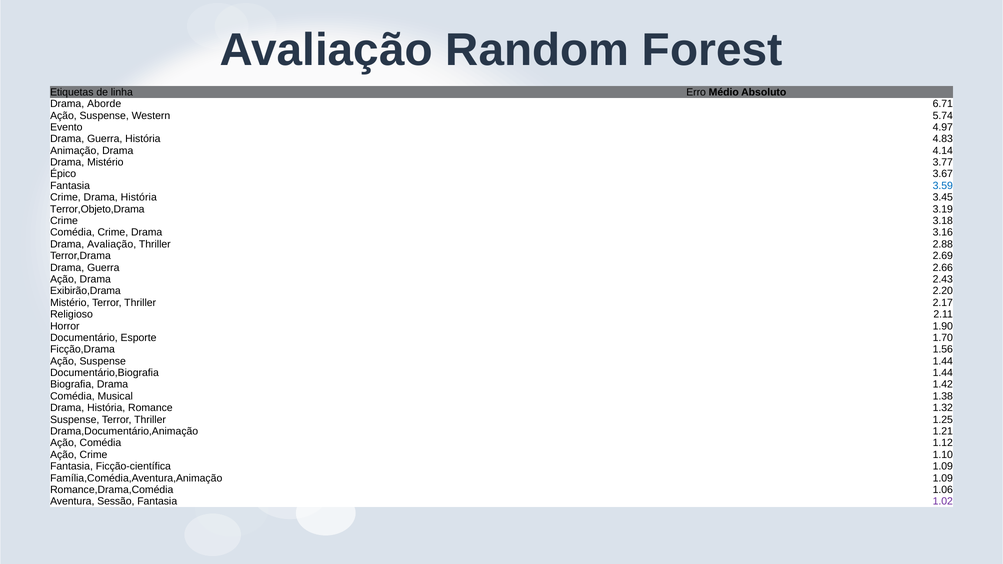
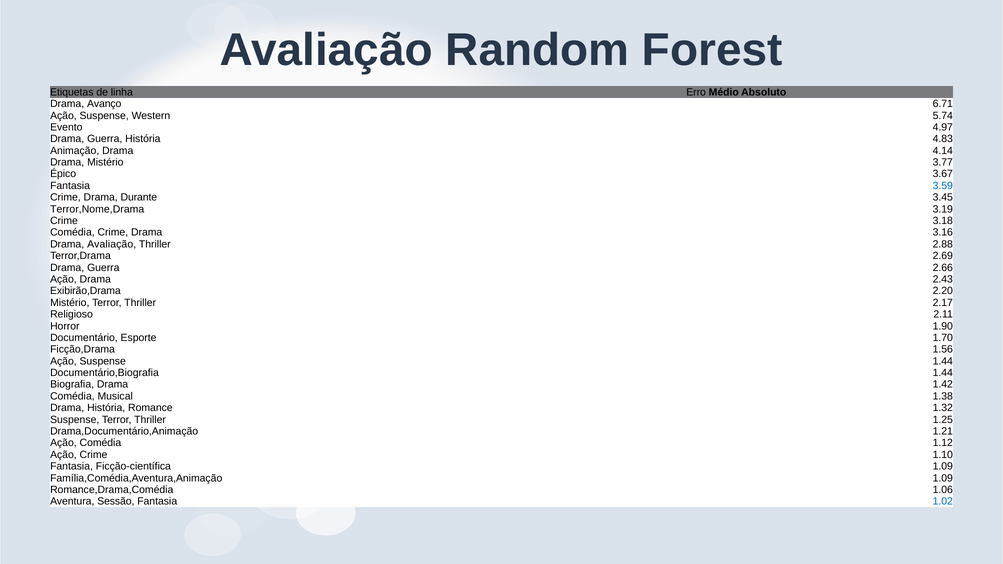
Aborde: Aborde -> Avanço (104, 104)
Crime Drama História: História -> Durante (139, 197)
Terror,Objeto,Drama: Terror,Objeto,Drama -> Terror,Nome,Drama (97, 209)
1.02 colour: purple -> blue (943, 502)
